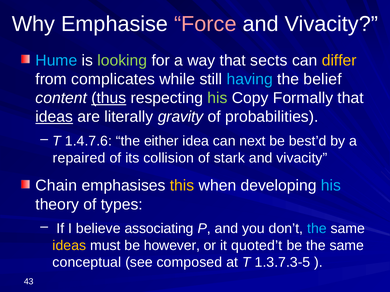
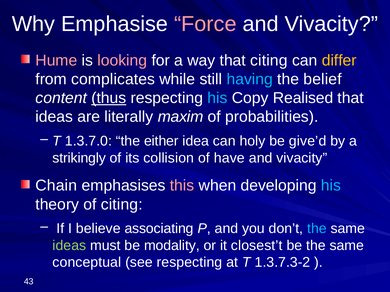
Hume colour: light blue -> pink (56, 60)
looking colour: light green -> pink (122, 60)
that sects: sects -> citing (269, 60)
his colour: light green -> light blue (217, 98)
Formally: Formally -> Realised (303, 98)
ideas underline: present -> none (54, 117)
gravity: gravity -> maxim (181, 117)
1.4.7.6: 1.4.7.6 -> 1.3.7.0 (88, 141)
next: next -> holy (252, 141)
best’d: best’d -> give’d (308, 141)
repaired: repaired -> strikingly (79, 158)
stark: stark -> have (229, 158)
this colour: yellow -> pink (182, 186)
of types: types -> citing (122, 205)
ideas colour: yellow -> light green (69, 246)
however: however -> modality (172, 246)
quoted’t: quoted’t -> closest’t (257, 246)
see composed: composed -> respecting (189, 263)
1.3.7.3-5: 1.3.7.3-5 -> 1.3.7.3-2 (283, 263)
